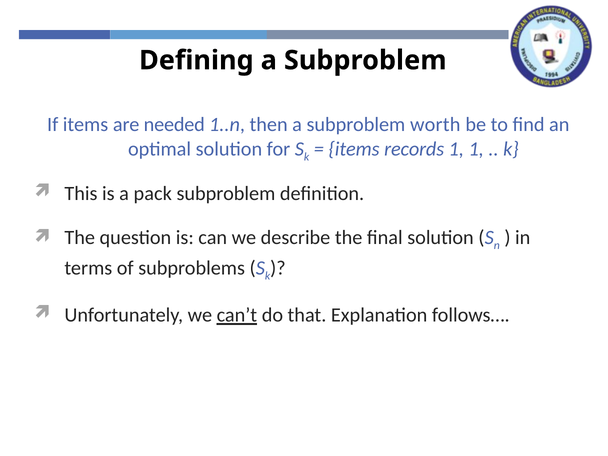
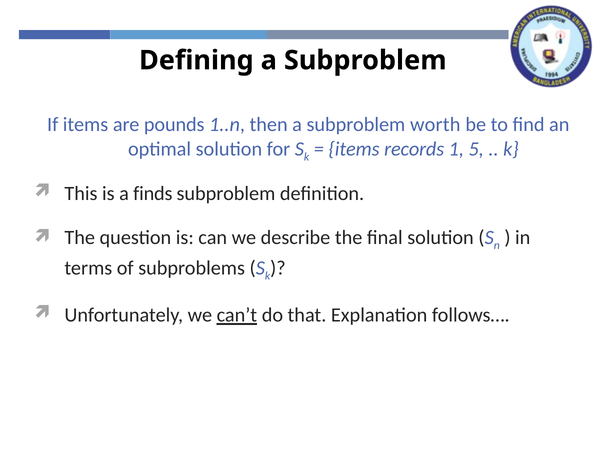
needed: needed -> pounds (174, 125)
1 1: 1 -> 5 (476, 149)
pack: pack -> finds (153, 194)
